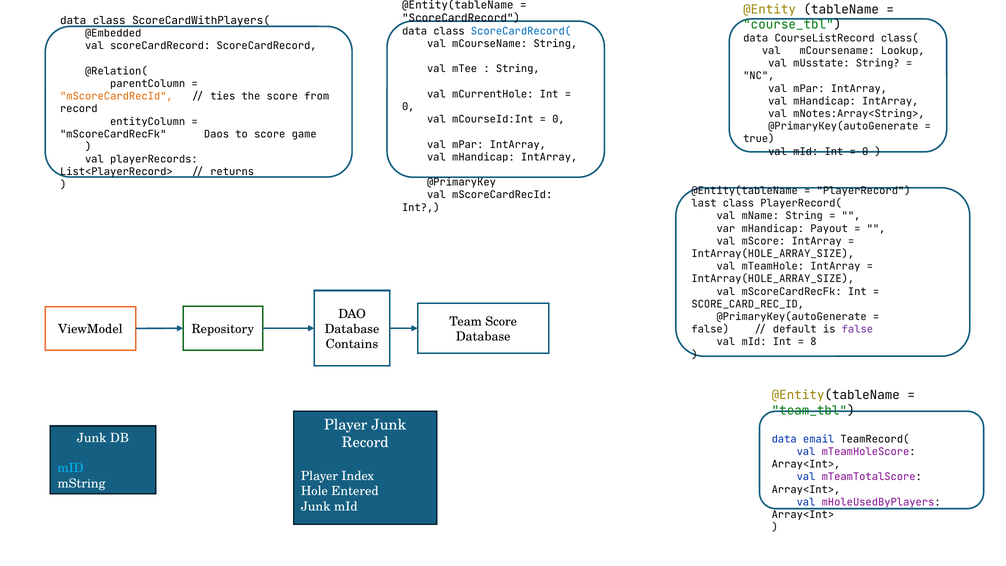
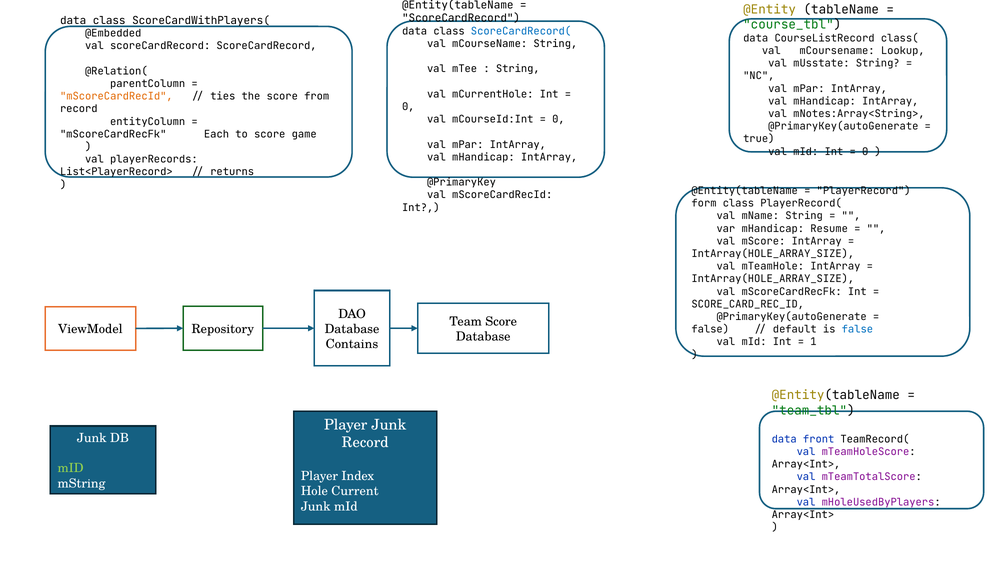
//Daos: //Daos -> //Each (210, 134)
last: last -> form (704, 203)
Payout: Payout -> Resume (829, 229)
false colour: purple -> blue (857, 329)
8: 8 -> 1 (813, 342)
email: email -> front (819, 439)
mID colour: light blue -> light green (71, 468)
Entered: Entered -> Current (355, 491)
